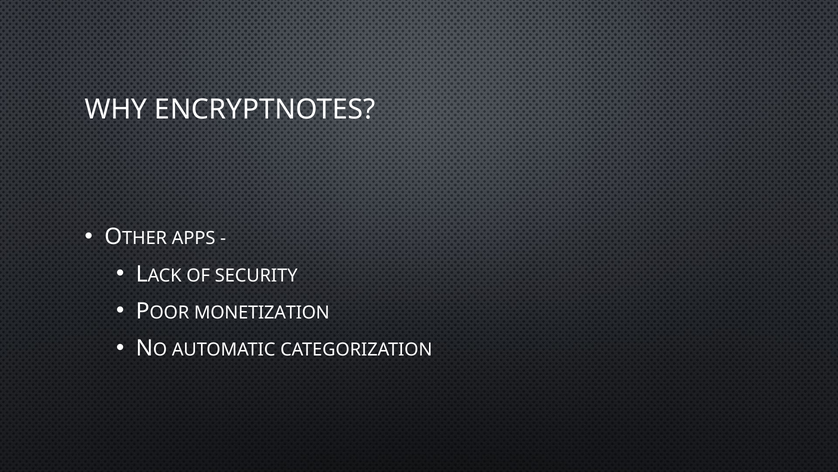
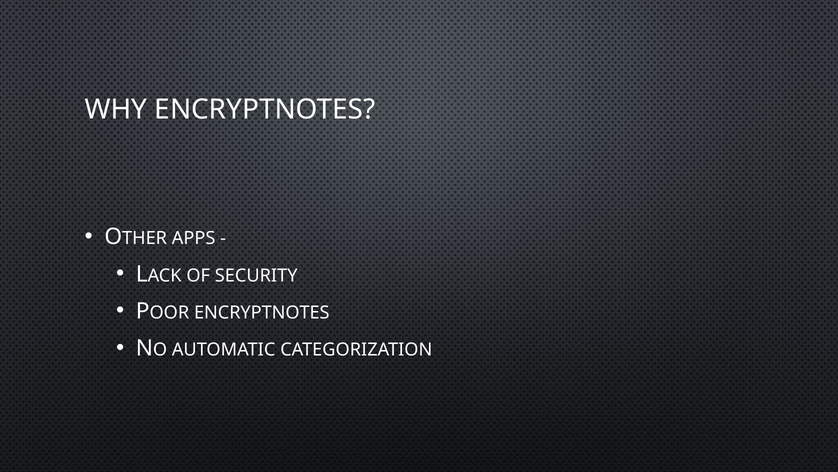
MONETIZATION: MONETIZATION -> ENCRYPTNOTES (262, 312)
